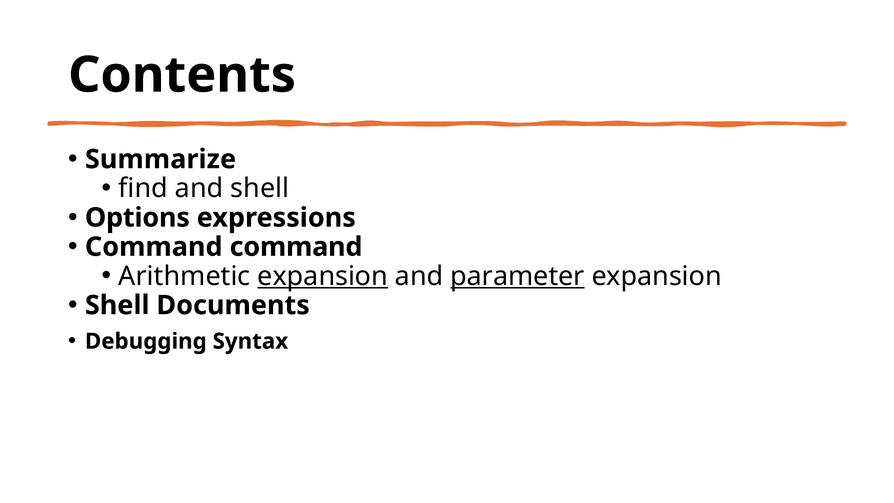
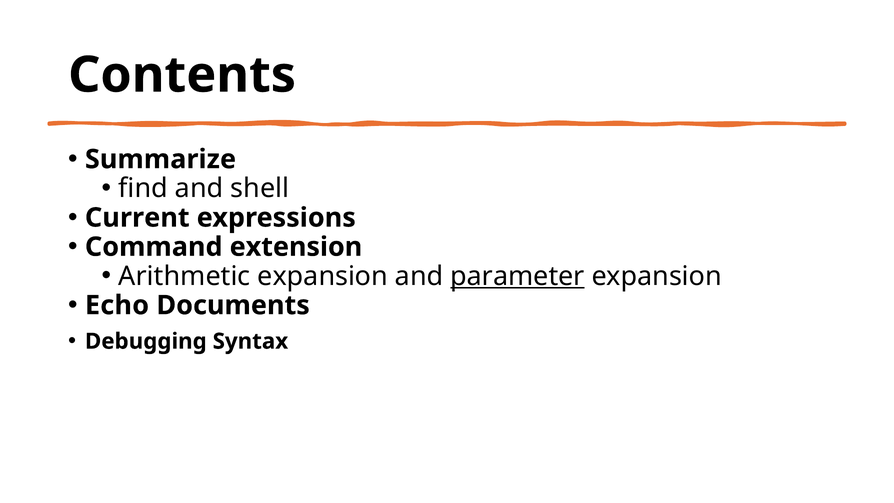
Options: Options -> Current (137, 218)
Command command: command -> extension (296, 247)
expansion underline: present -> none (323, 276)
Shell: Shell -> Echo (117, 305)
